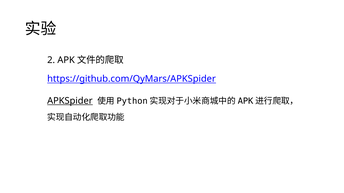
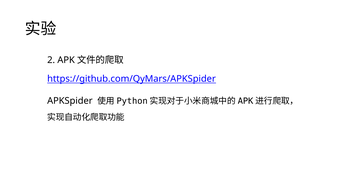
APKSpider underline: present -> none (70, 101)
